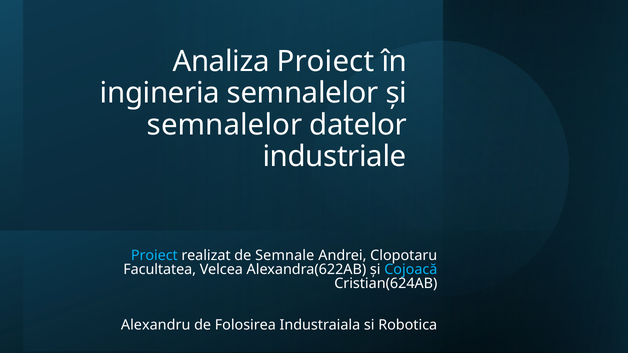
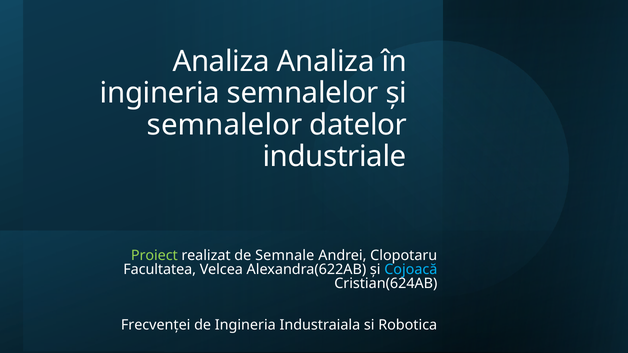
Analiza Proiect: Proiect -> Analiza (326, 61)
Proiect colour: light blue -> light green (154, 256)
Alexandru: Alexandru -> Frecvenței (156, 325)
de Folosirea: Folosirea -> Ingineria (245, 325)
